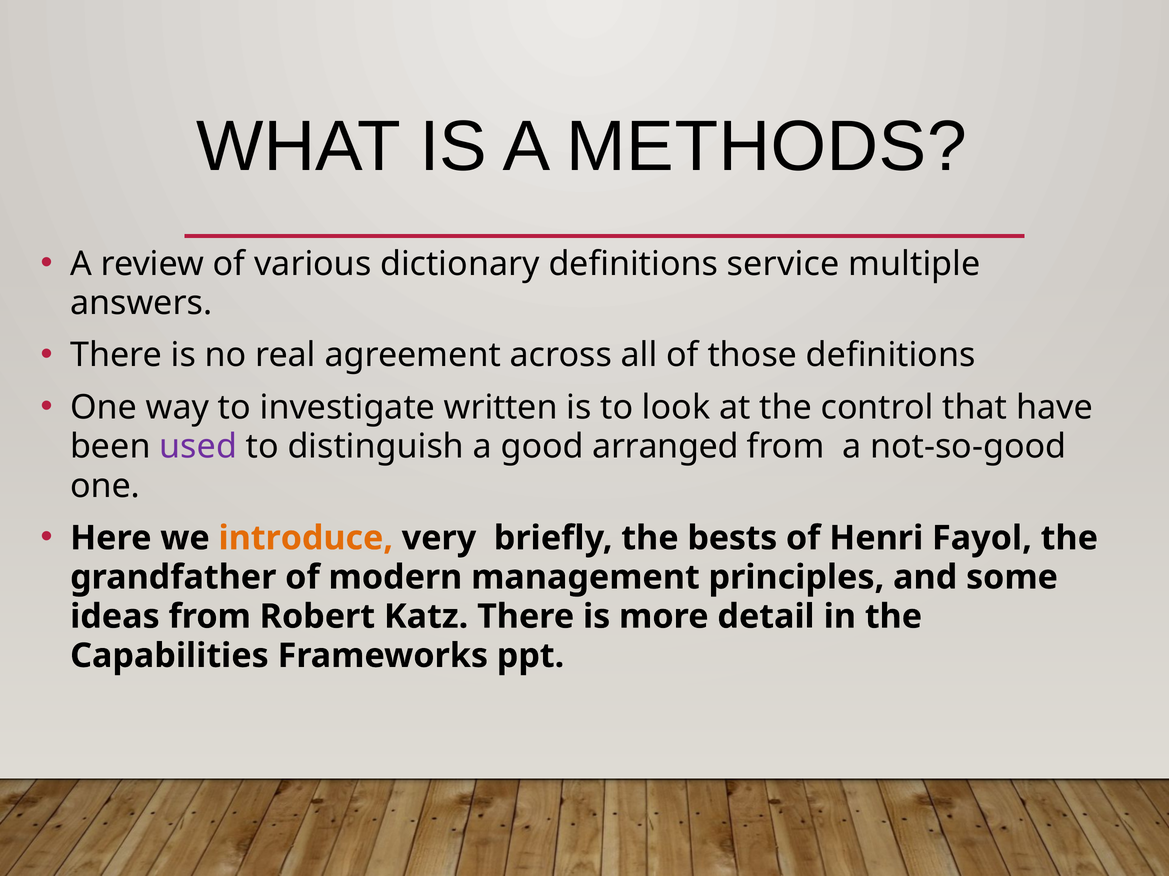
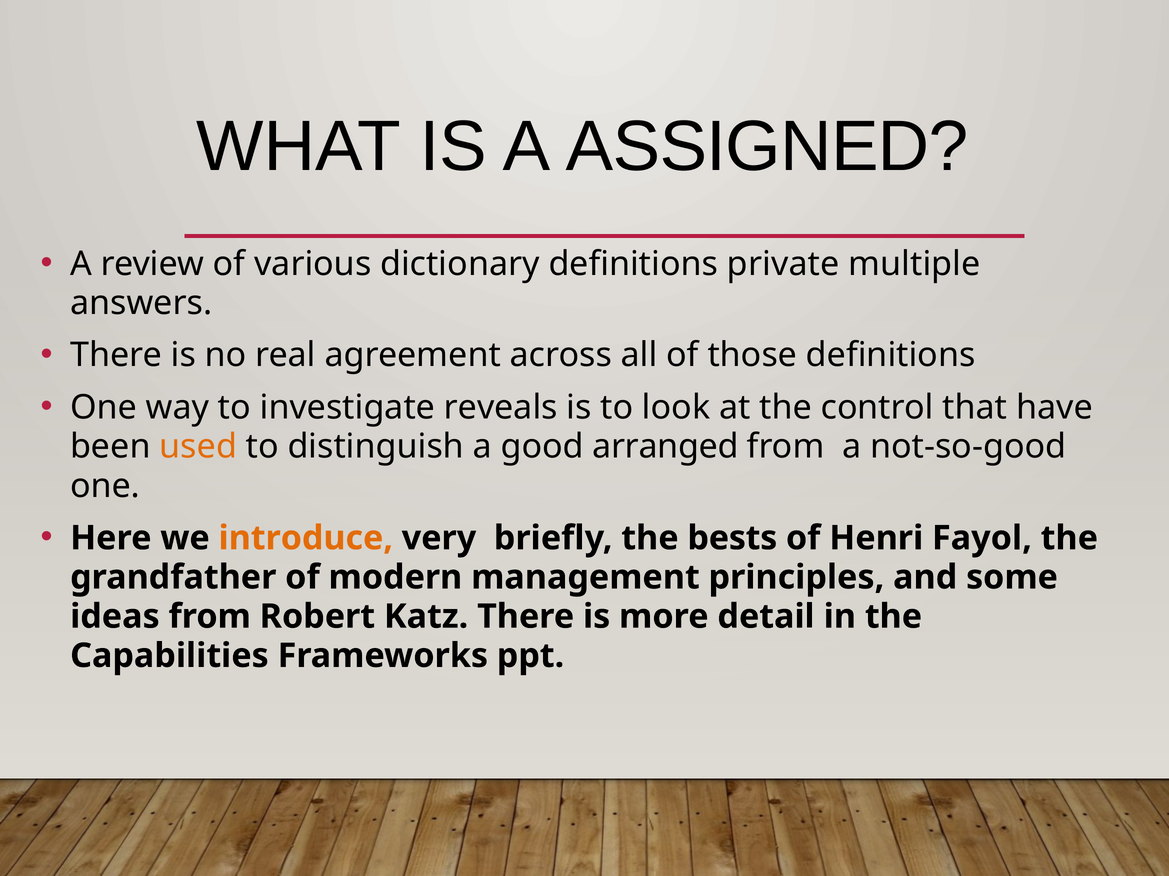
METHODS: METHODS -> ASSIGNED (767, 147)
service: service -> private (783, 264)
written: written -> reveals (501, 408)
used colour: purple -> orange (198, 447)
